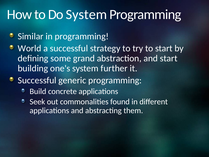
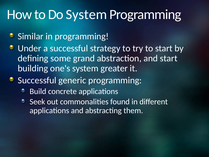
World: World -> Under (30, 48)
further: further -> greater (114, 68)
